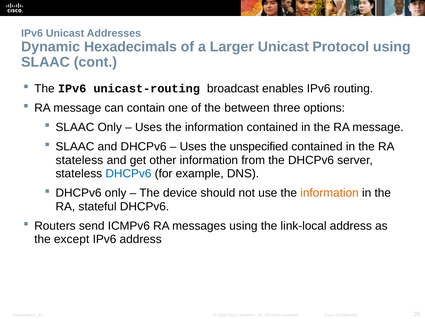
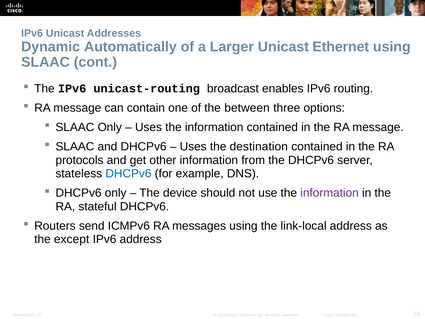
Hexadecimals: Hexadecimals -> Automatically (130, 47)
Protocol: Protocol -> Ethernet (341, 47)
unspecified: unspecified -> destination (259, 147)
stateless: stateless -> protocols (79, 160)
information colour: orange -> purple (330, 193)
